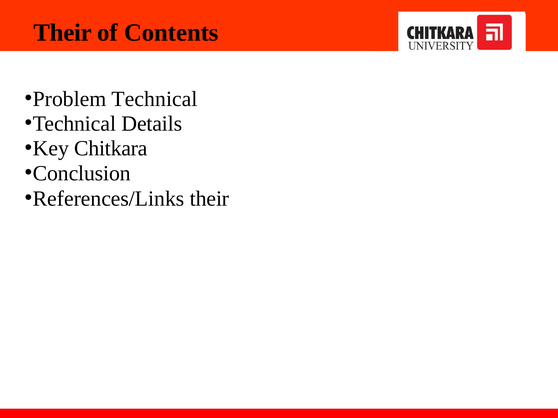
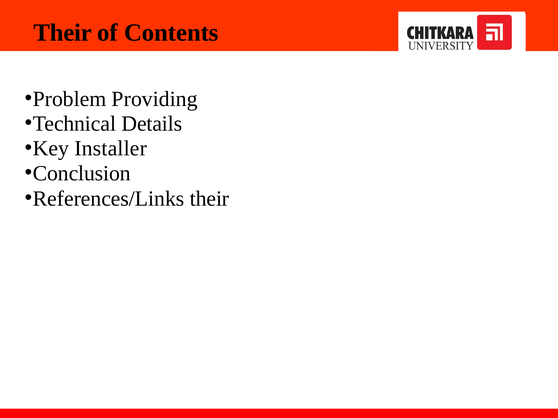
Problem Technical: Technical -> Providing (155, 99)
Chitkara: Chitkara -> Installer (111, 149)
